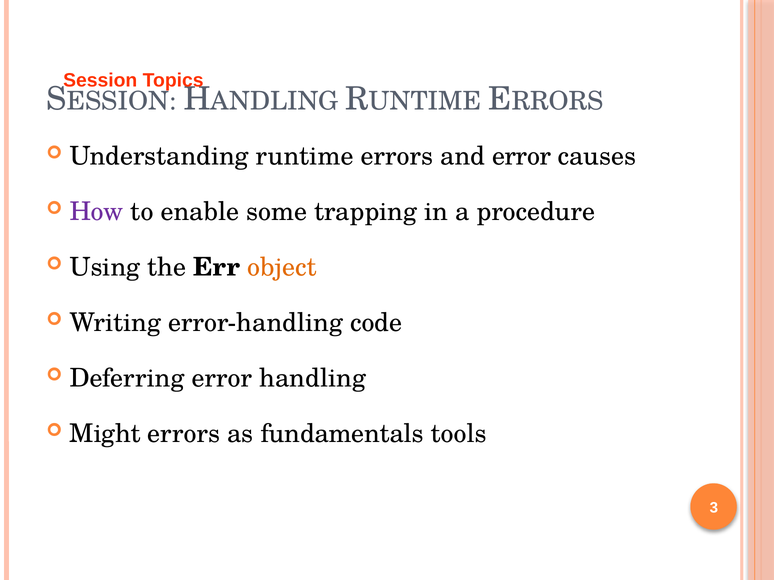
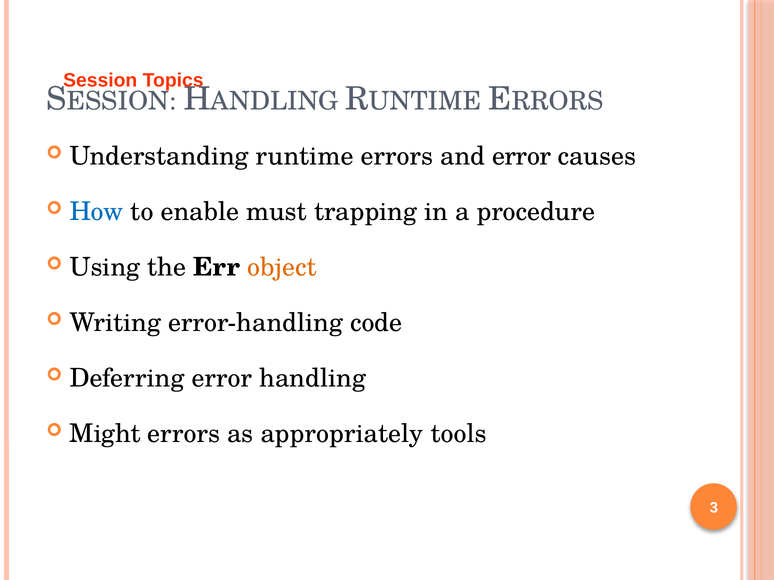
How colour: purple -> blue (97, 212)
some: some -> must (277, 212)
fundamentals: fundamentals -> appropriately (342, 434)
